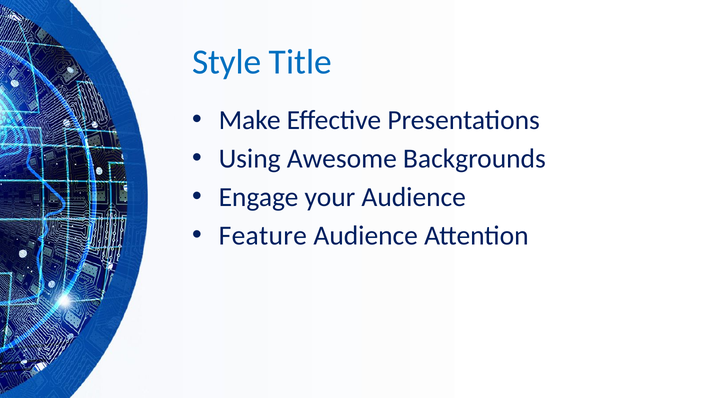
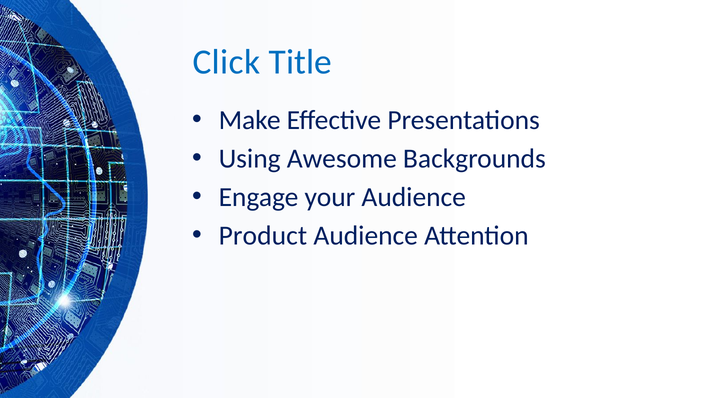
Style: Style -> Click (226, 62)
Feature: Feature -> Product (263, 236)
